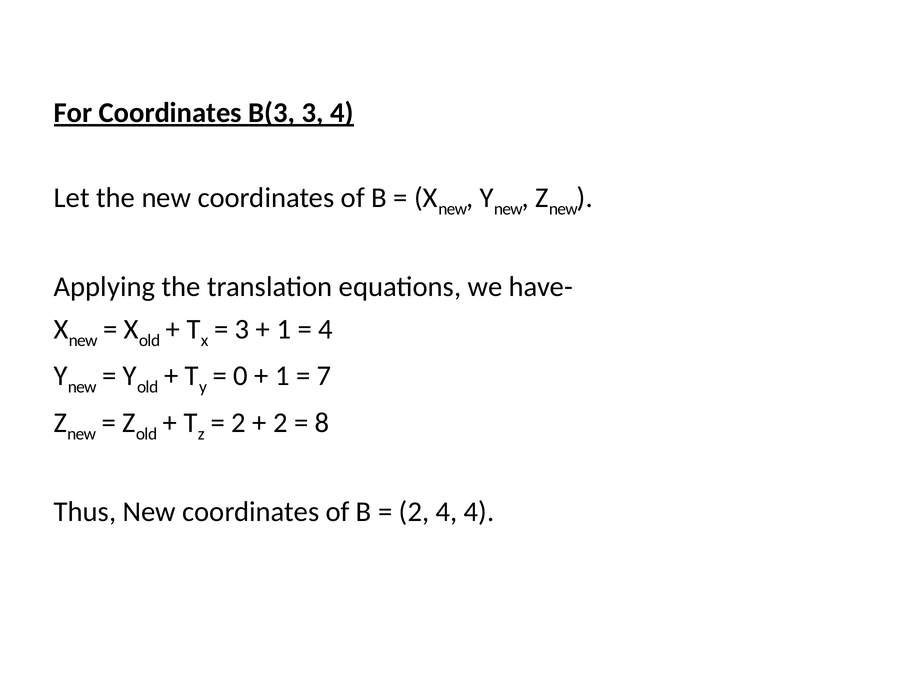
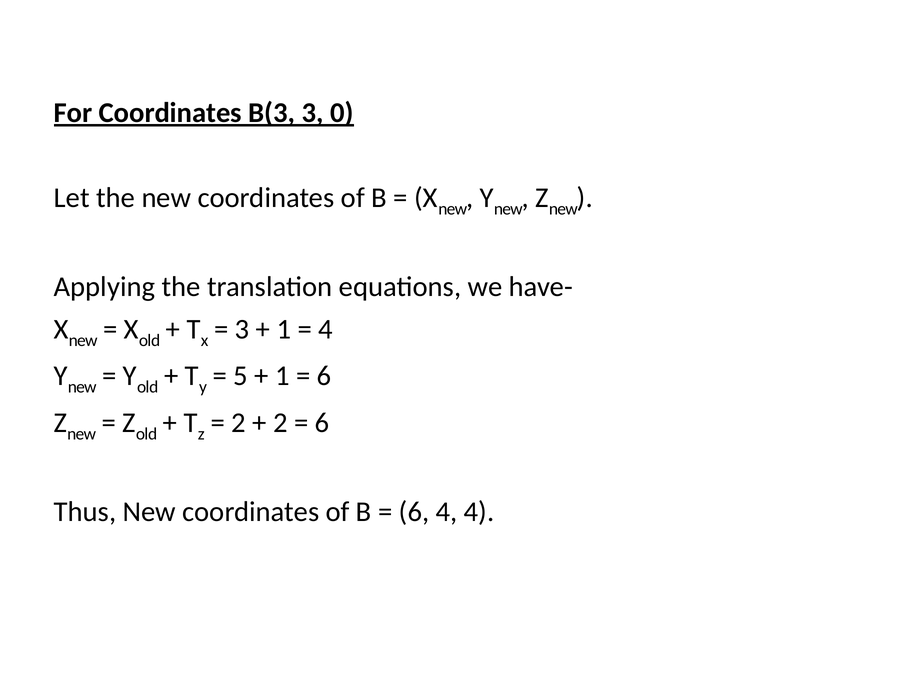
3 4: 4 -> 0 (342, 113)
0: 0 -> 5 (241, 376)
7: 7 -> 6 (324, 376)
8: 8 -> 6 (322, 423)
2: 2 -> 6 (414, 512)
